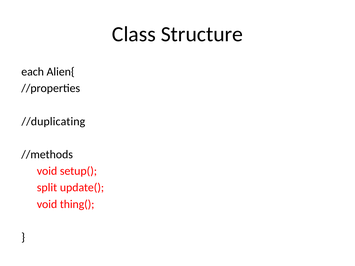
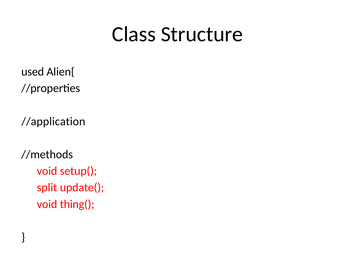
each: each -> used (33, 72)
//duplicating: //duplicating -> //application (53, 122)
